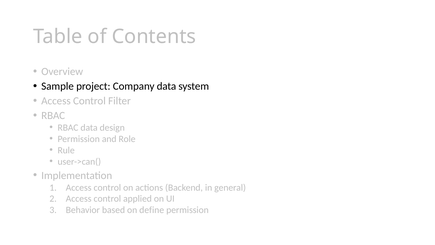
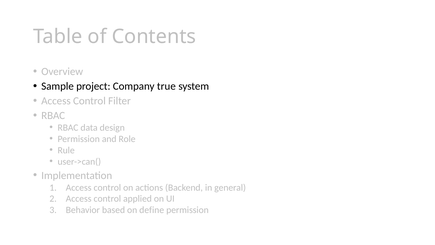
Company data: data -> true (166, 86)
